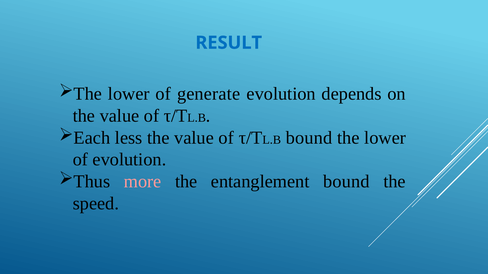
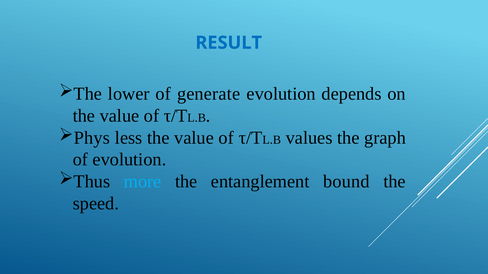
Each: Each -> Phys (92, 138)
bound: bound -> values (309, 138)
lower: lower -> graph (385, 138)
more colour: pink -> light blue (143, 182)
